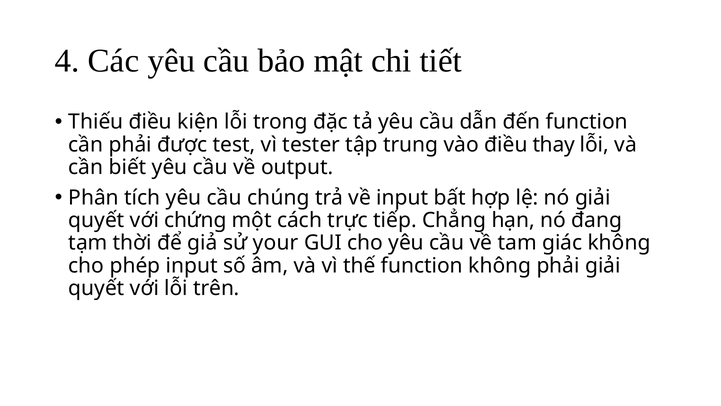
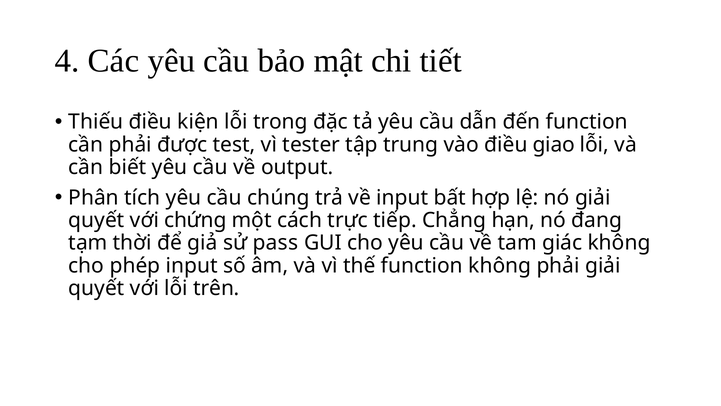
thay: thay -> giao (554, 145)
your: your -> pass (276, 243)
